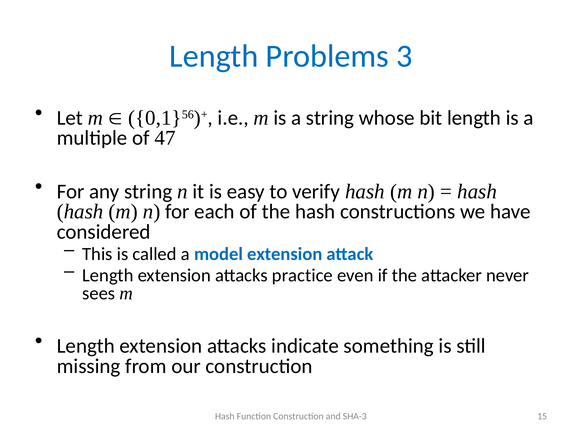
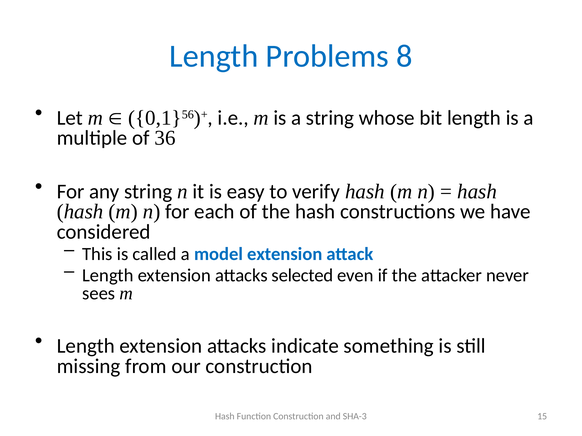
3: 3 -> 8 (404, 56)
47: 47 -> 36 (165, 138)
practice: practice -> selected (303, 276)
